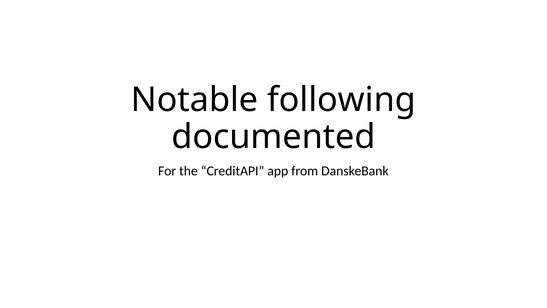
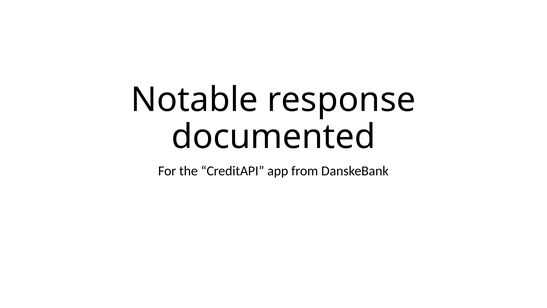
following: following -> response (341, 100)
